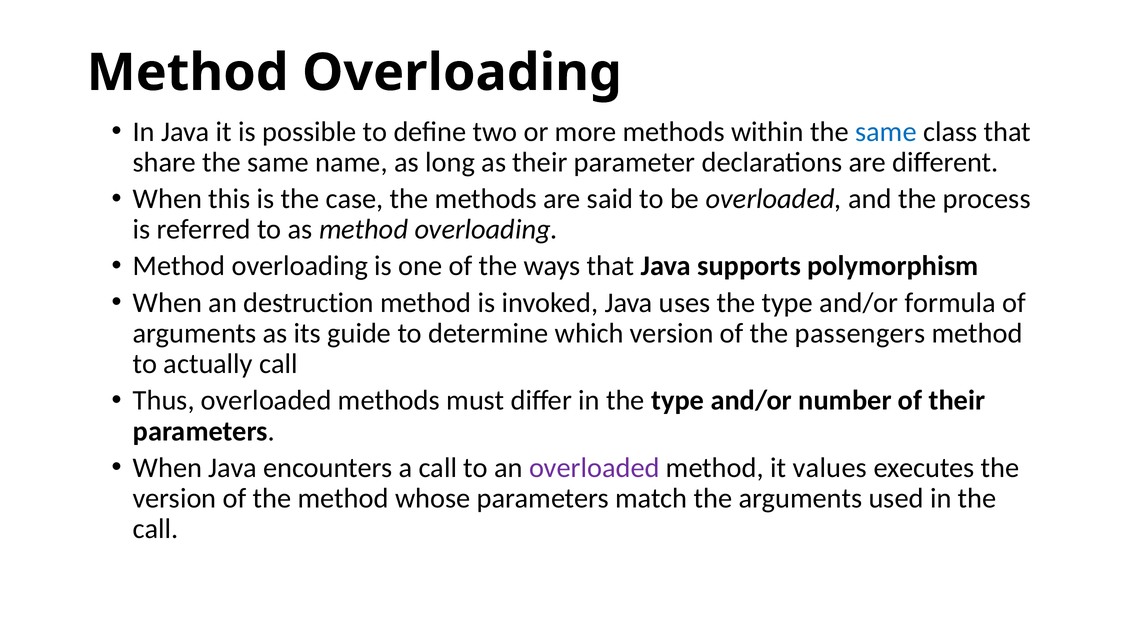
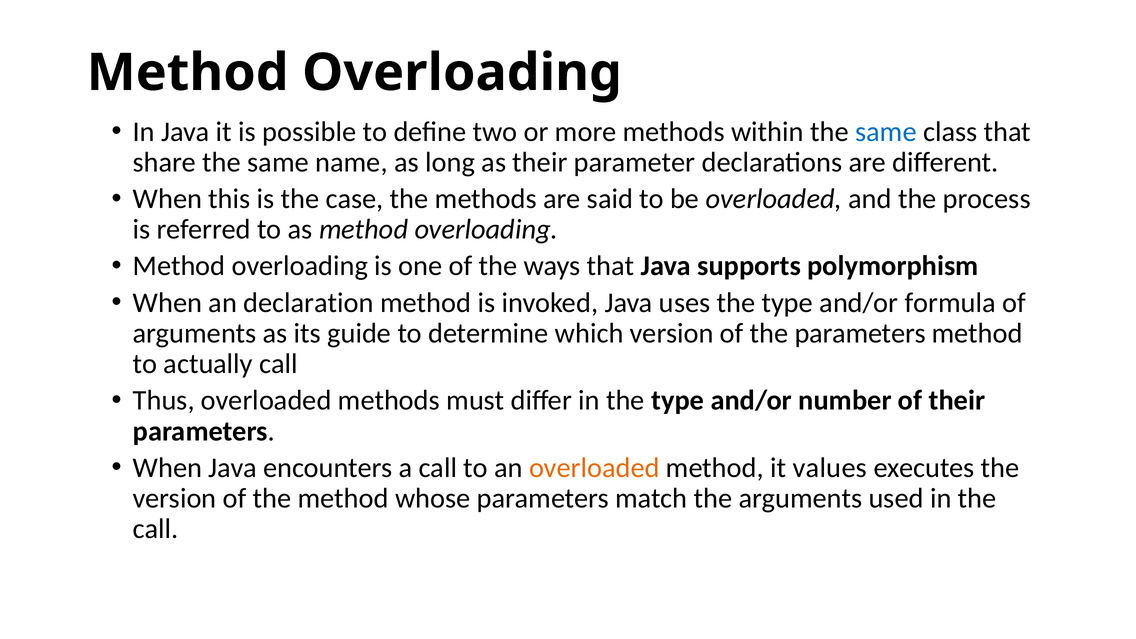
destruction: destruction -> declaration (309, 303)
the passengers: passengers -> parameters (860, 333)
overloaded colour: purple -> orange (594, 468)
